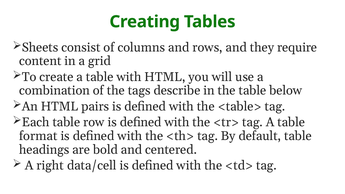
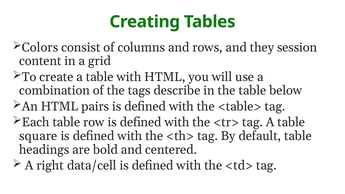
Sheets: Sheets -> Colors (40, 47)
require: require -> session (297, 47)
format: format -> square (38, 136)
